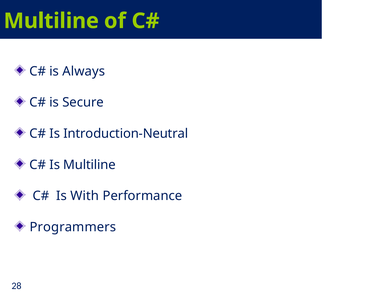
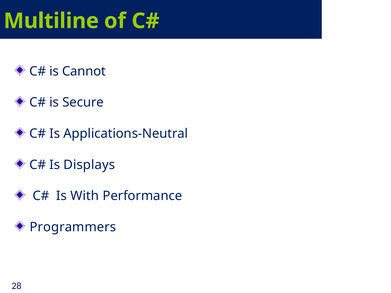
Always: Always -> Cannot (84, 71)
Introduction-Neutral: Introduction-Neutral -> Applications-Neutral (126, 134)
Is Multiline: Multiline -> Displays (89, 165)
